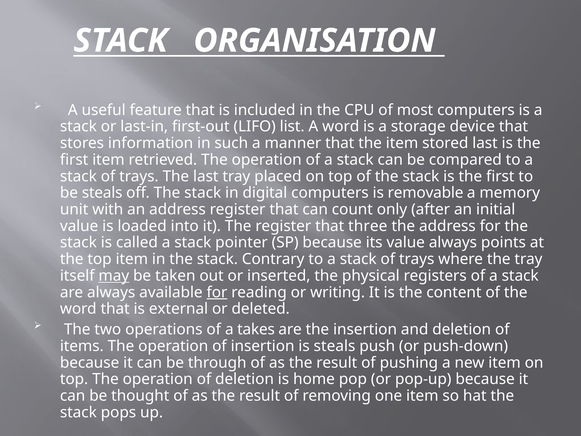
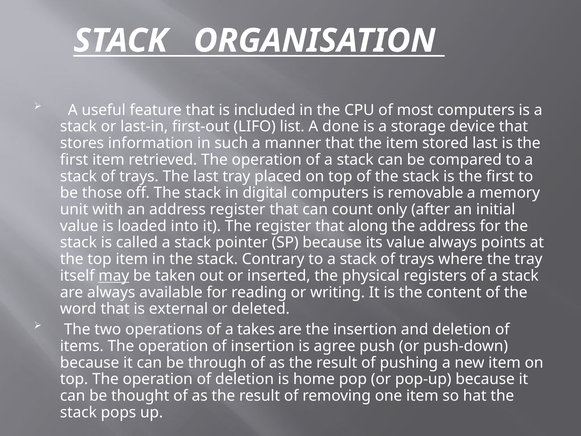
A word: word -> done (341, 127)
be steals: steals -> those (102, 193)
three: three -> along (368, 226)
for underline: present -> none (217, 292)
is steals: steals -> agree (335, 346)
